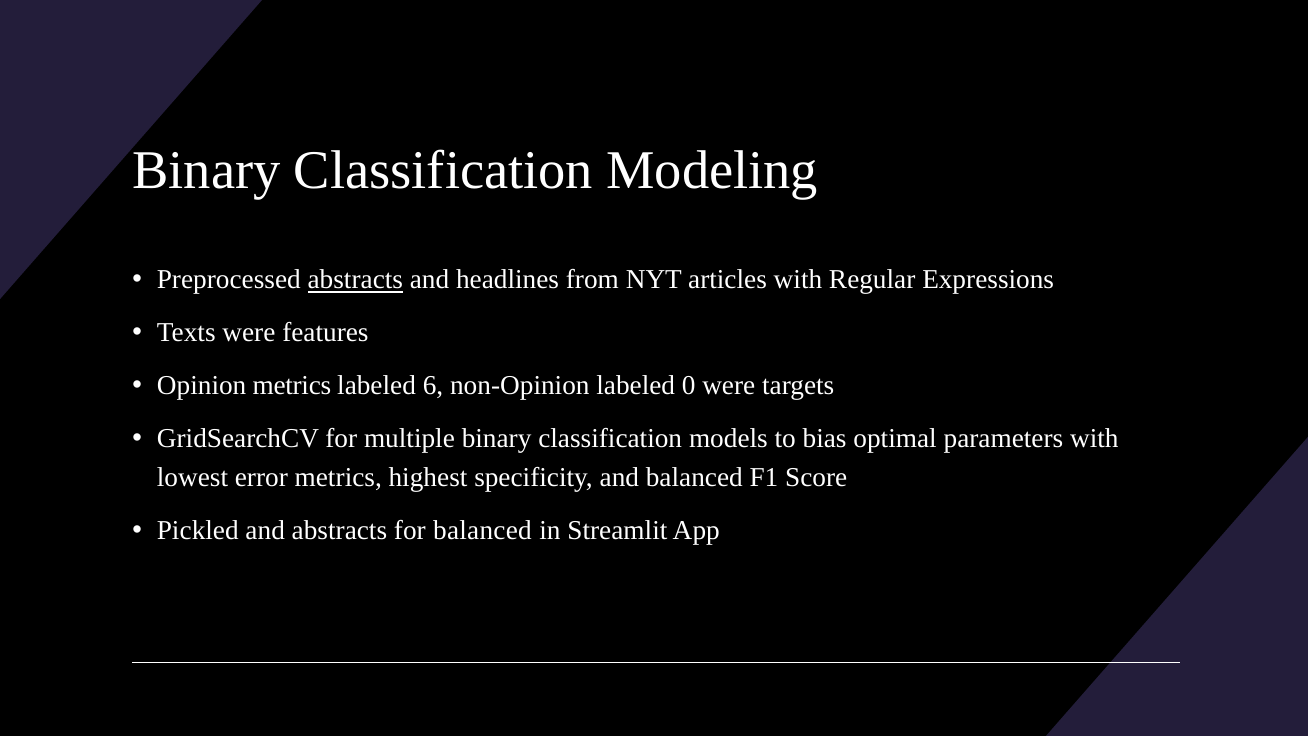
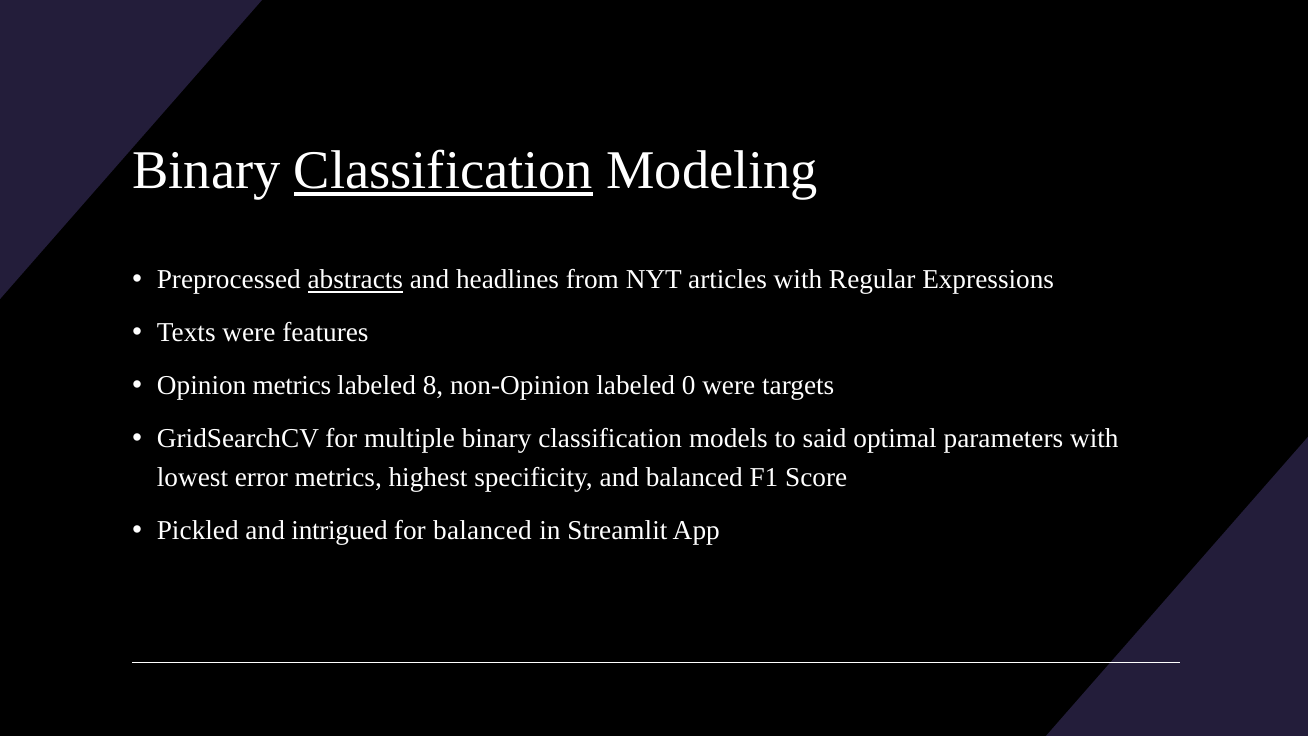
Classification underline: none -> present (443, 170)
6: 6 -> 8 (433, 386)
bias: bias -> said (825, 439)
and abstracts: abstracts -> intrigued (340, 531)
